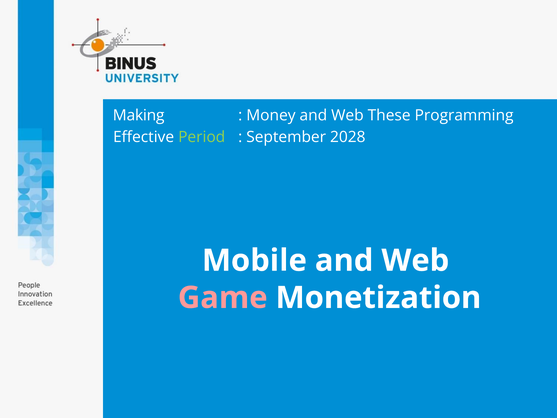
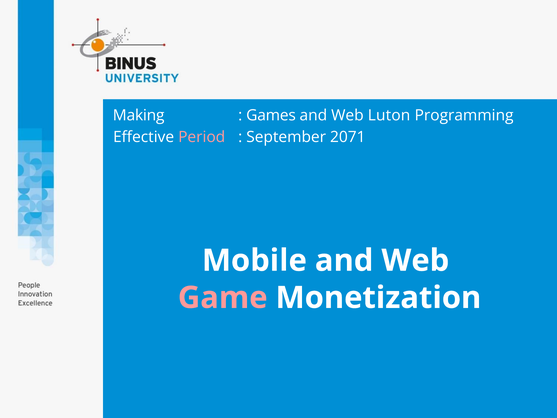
Money: Money -> Games (271, 115)
These: These -> Luton (389, 115)
Period colour: light green -> pink (202, 137)
2028: 2028 -> 2071 (348, 137)
